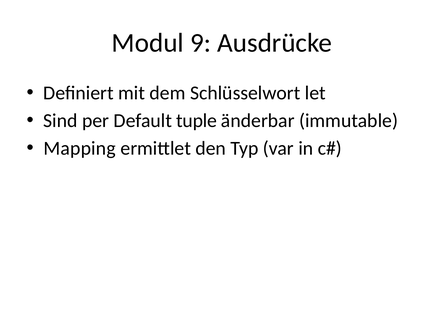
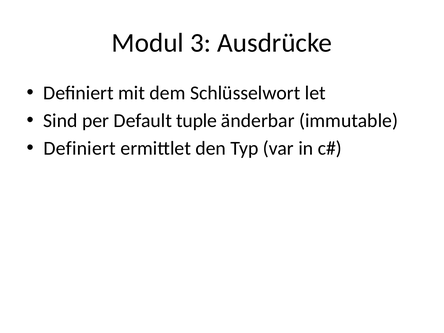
9: 9 -> 3 (201, 43)
Mapping: Mapping -> Definiert (80, 148)
